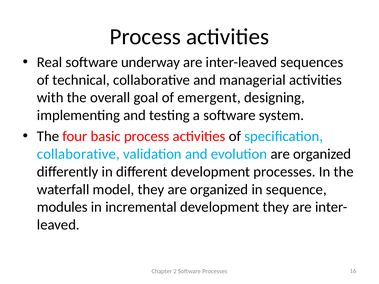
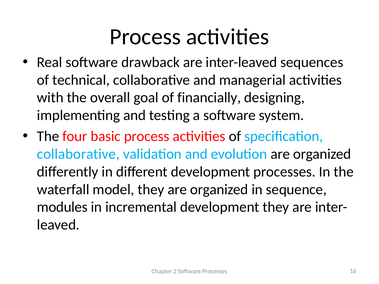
underway: underway -> drawback (151, 62)
emergent: emergent -> financially (209, 98)
